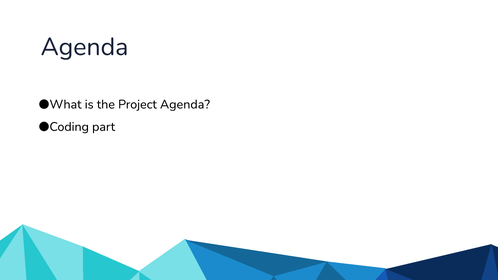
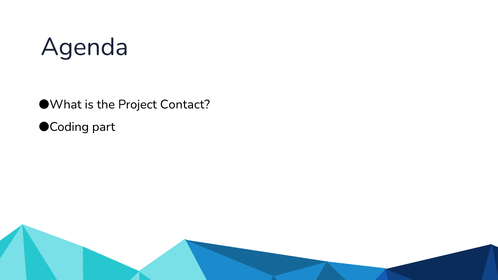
Project Agenda: Agenda -> Contact (185, 104)
